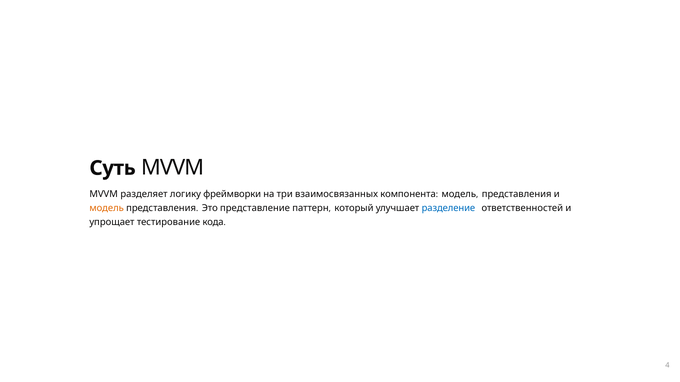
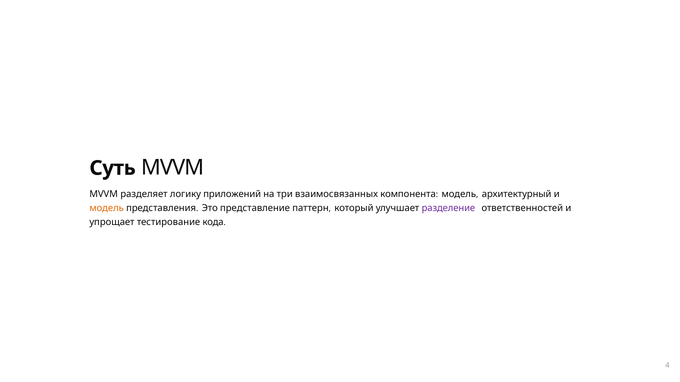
фреймворки: фреймворки -> приложений (232, 194)
компонента модель представления: представления -> архитектурный (517, 194)
разделение colour: blue -> purple (448, 208)
